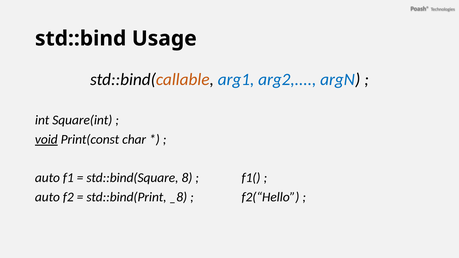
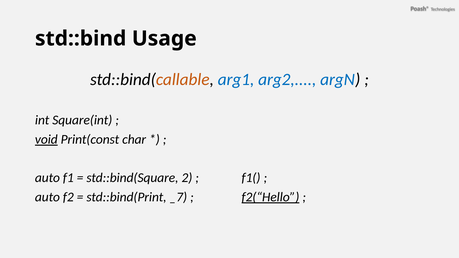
8: 8 -> 2 (187, 178)
_8: _8 -> _7 (178, 197)
f2(“Hello underline: none -> present (270, 197)
